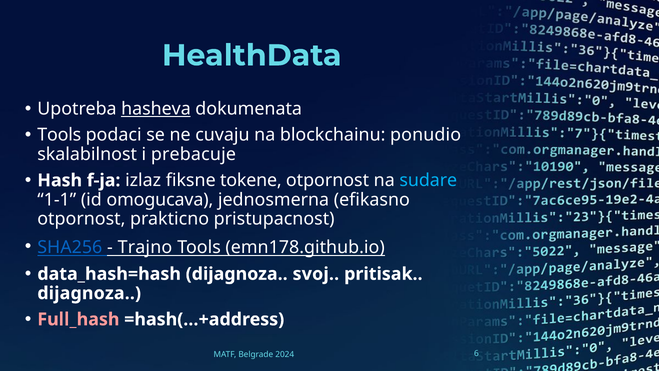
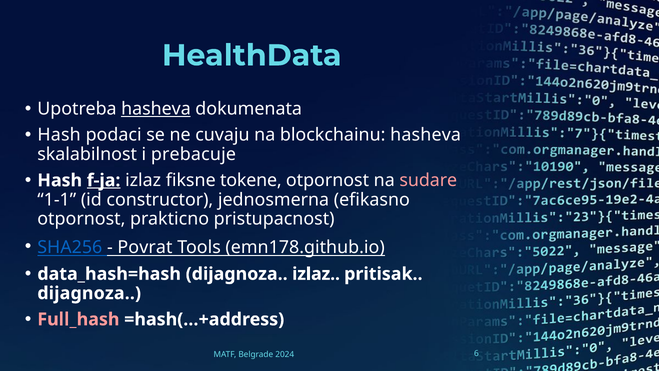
Tools: Tools -> Hash (59, 135)
blockchainu ponudio: ponudio -> hasheva (426, 135)
f-ja underline: none -> present (104, 180)
sudare colour: light blue -> pink (428, 180)
omogucava: omogucava -> constructor (160, 200)
Trajno: Trajno -> Povrat (145, 247)
dijagnoza svoj: svoj -> izlaz (316, 274)
